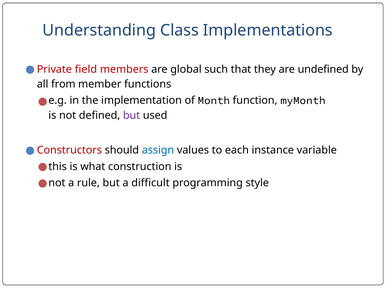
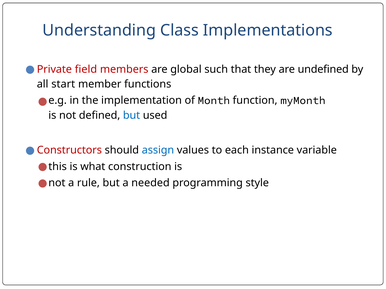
from: from -> start (63, 84)
but colour: purple -> blue (132, 115)
difficult: difficult -> needed (150, 183)
